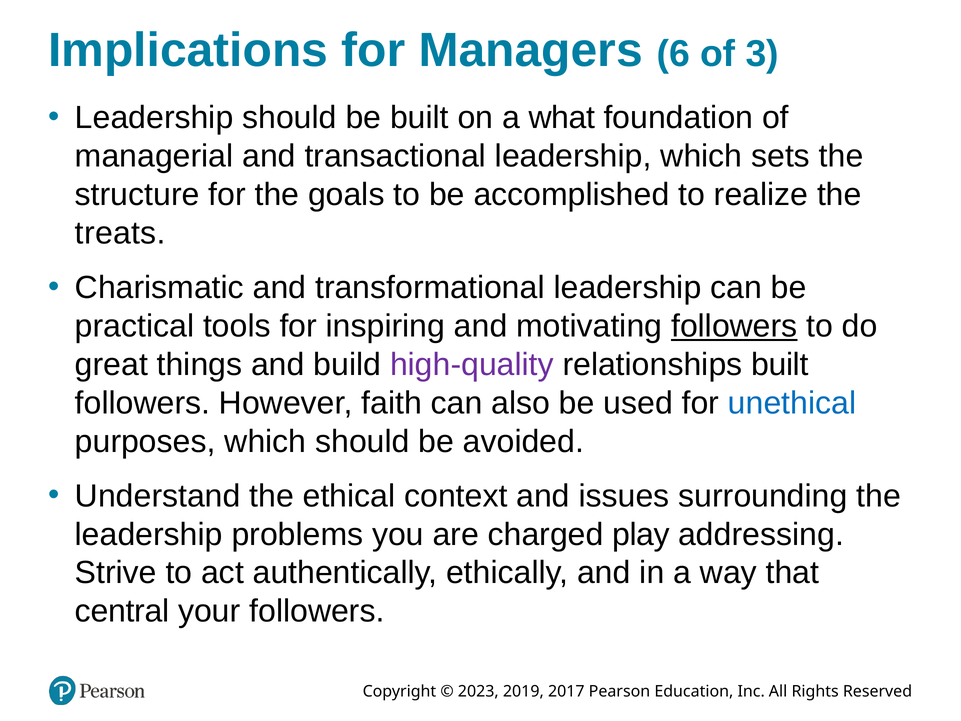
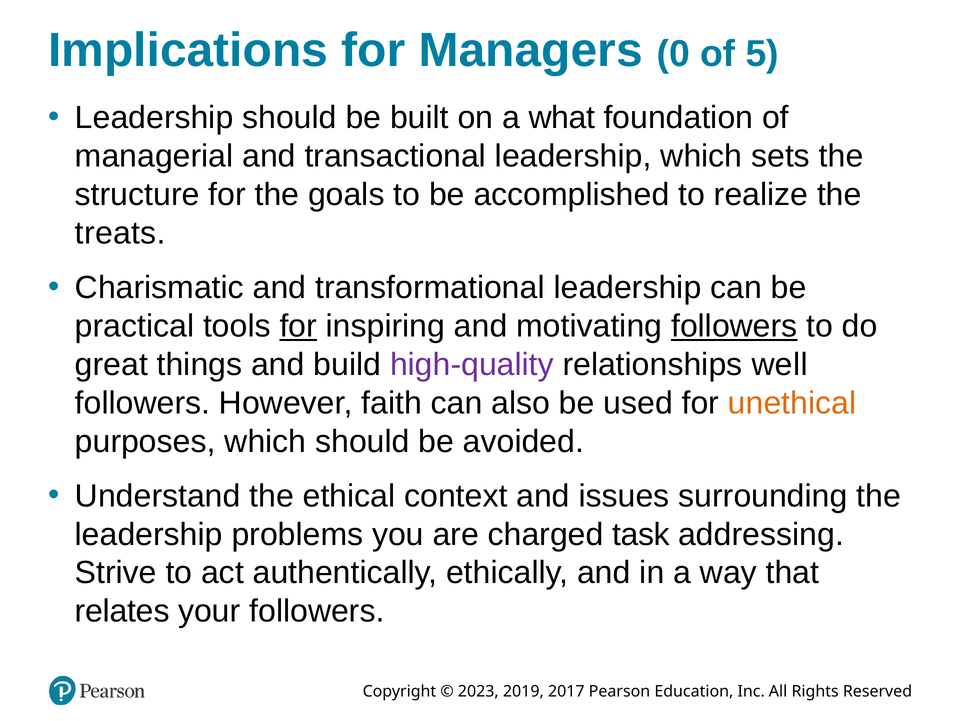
6: 6 -> 0 (673, 54)
3: 3 -> 5 (762, 54)
for underline: none -> present (298, 326)
relationships built: built -> well (780, 365)
unethical colour: blue -> orange (792, 403)
play: play -> task (641, 534)
central: central -> relates (122, 611)
